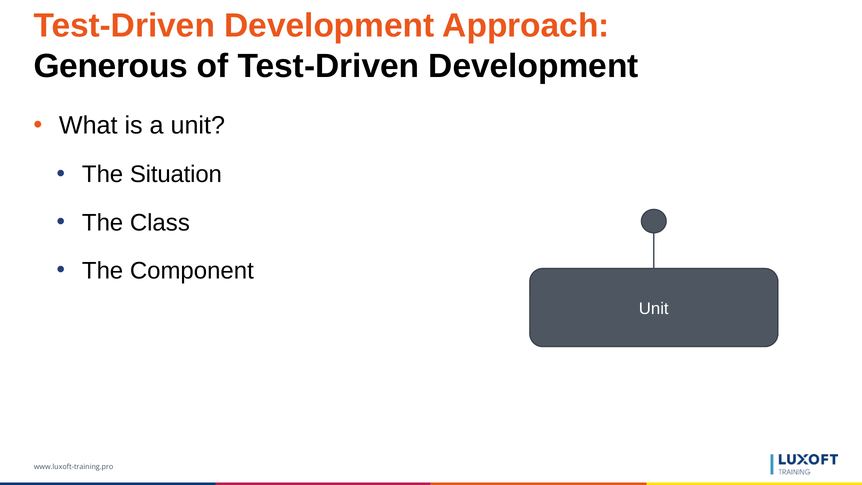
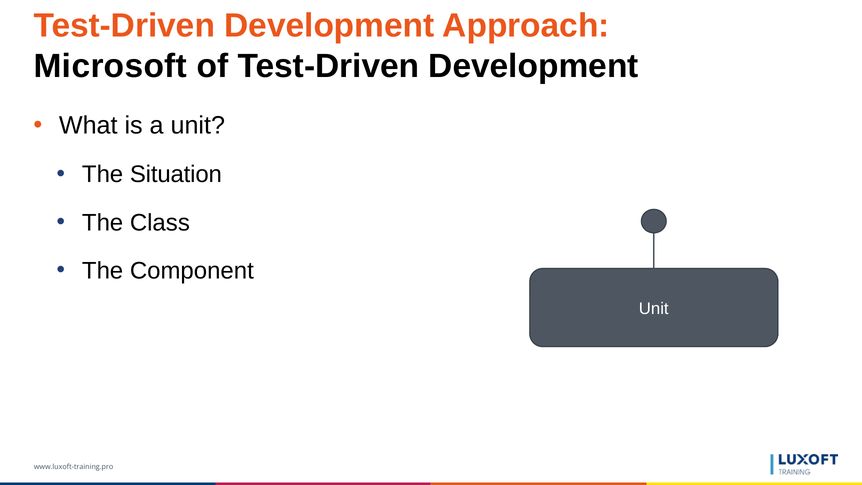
Generous: Generous -> Microsoft (110, 66)
